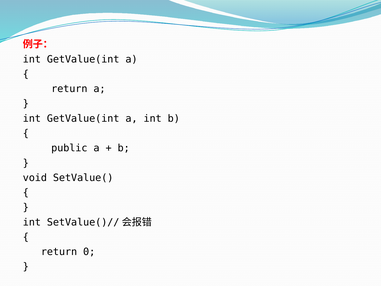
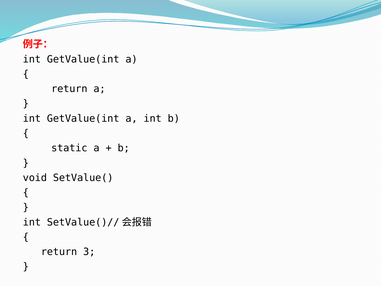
public: public -> static (69, 148)
0: 0 -> 3 (89, 252)
